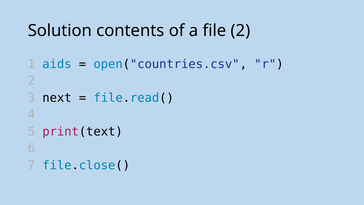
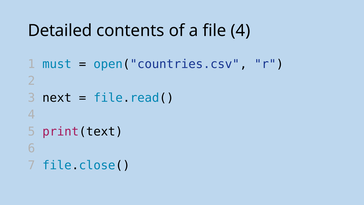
Solution: Solution -> Detailed (60, 31)
file 2: 2 -> 4 (240, 31)
aids: aids -> must (57, 64)
